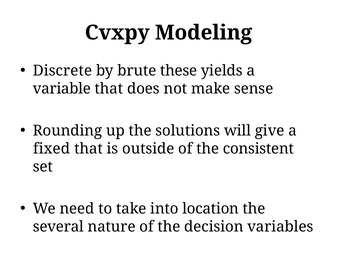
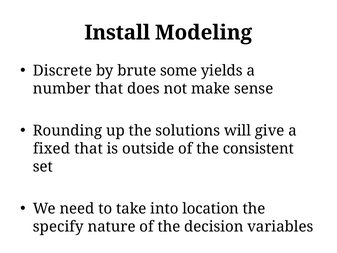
Cvxpy: Cvxpy -> Install (117, 33)
these: these -> some (179, 71)
variable: variable -> number (62, 89)
several: several -> specify (58, 227)
